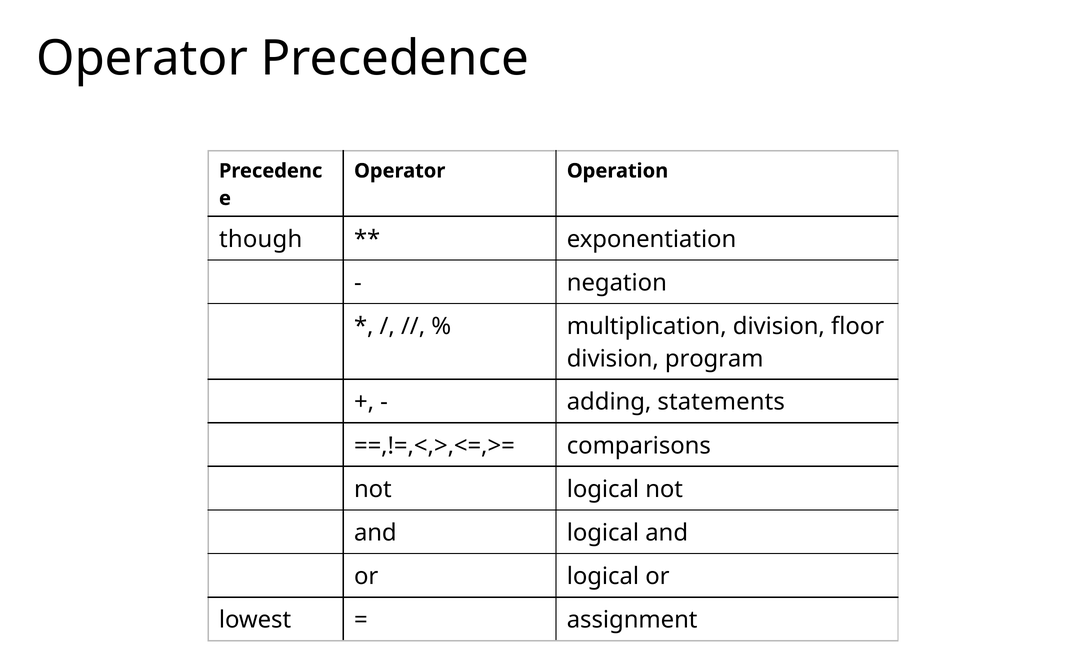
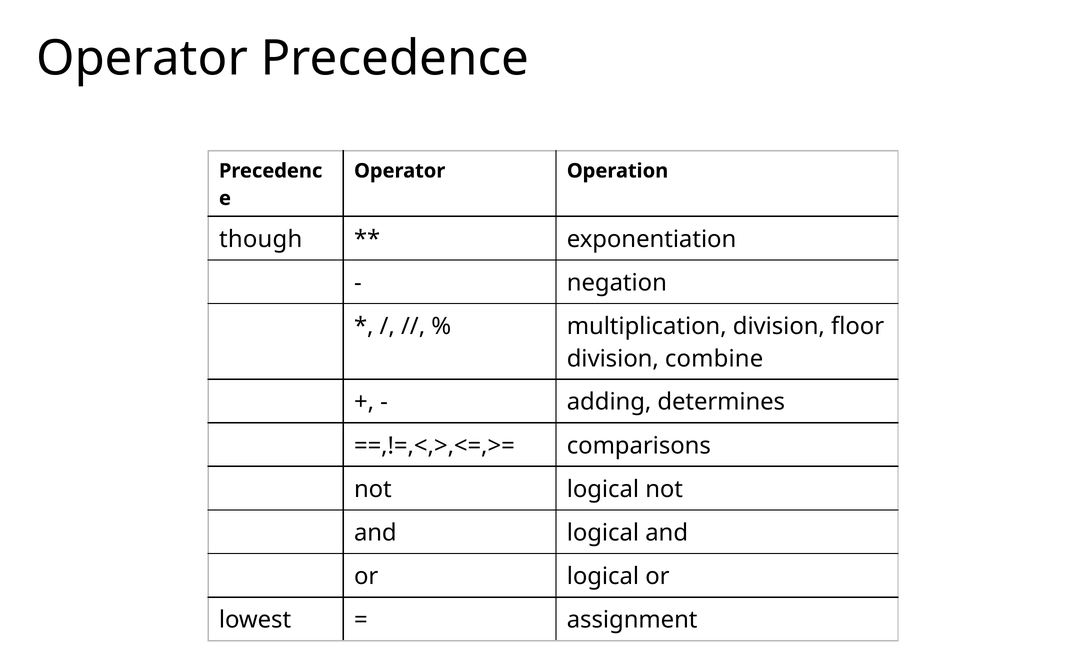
program: program -> combine (714, 359)
statements: statements -> determines (721, 402)
